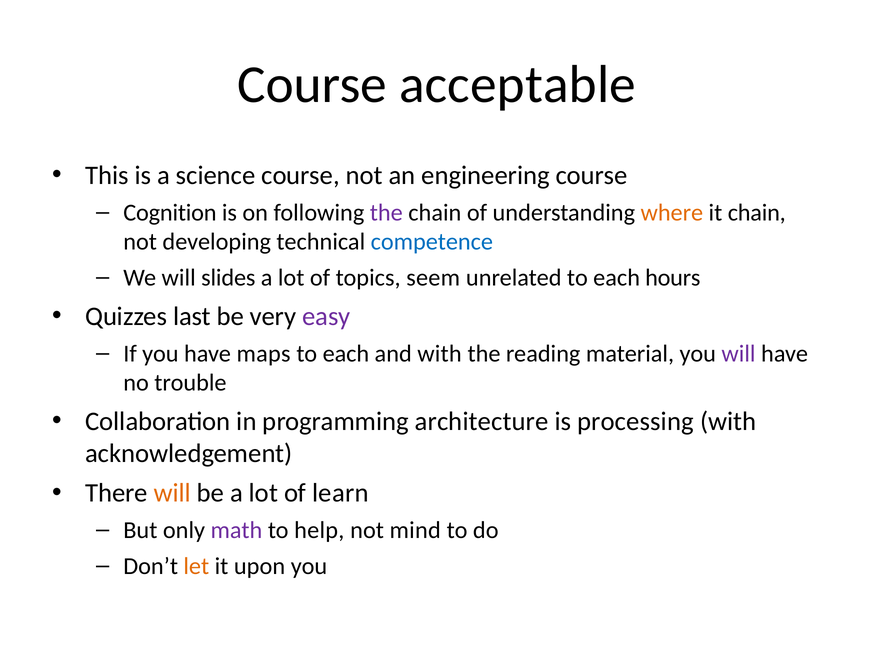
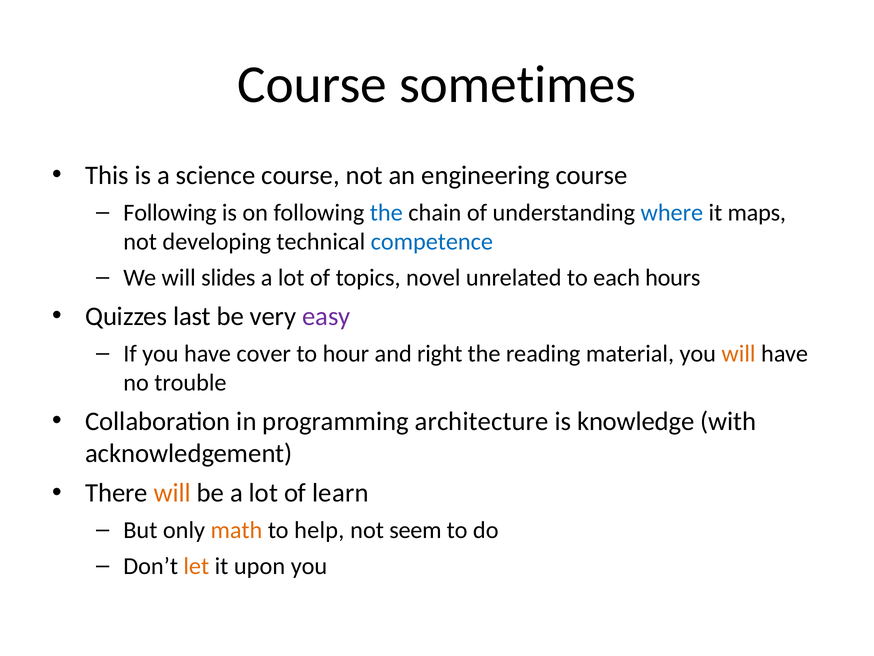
acceptable: acceptable -> sometimes (518, 85)
Cognition: Cognition -> Following (170, 212)
the colour: purple -> blue (386, 212)
where colour: orange -> blue (672, 212)
it chain: chain -> maps (757, 212)
seem: seem -> novel (433, 277)
maps: maps -> cover (264, 353)
each: each -> hour (346, 353)
and with: with -> right (440, 353)
will colour: purple -> orange (738, 353)
processing: processing -> knowledge (636, 421)
math colour: purple -> orange (236, 530)
mind: mind -> seem (415, 530)
